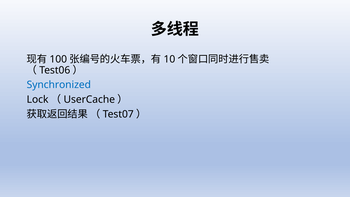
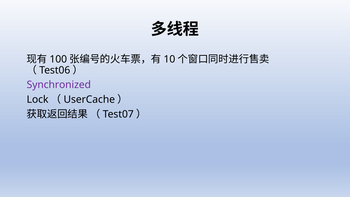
Synchronized colour: blue -> purple (59, 85)
